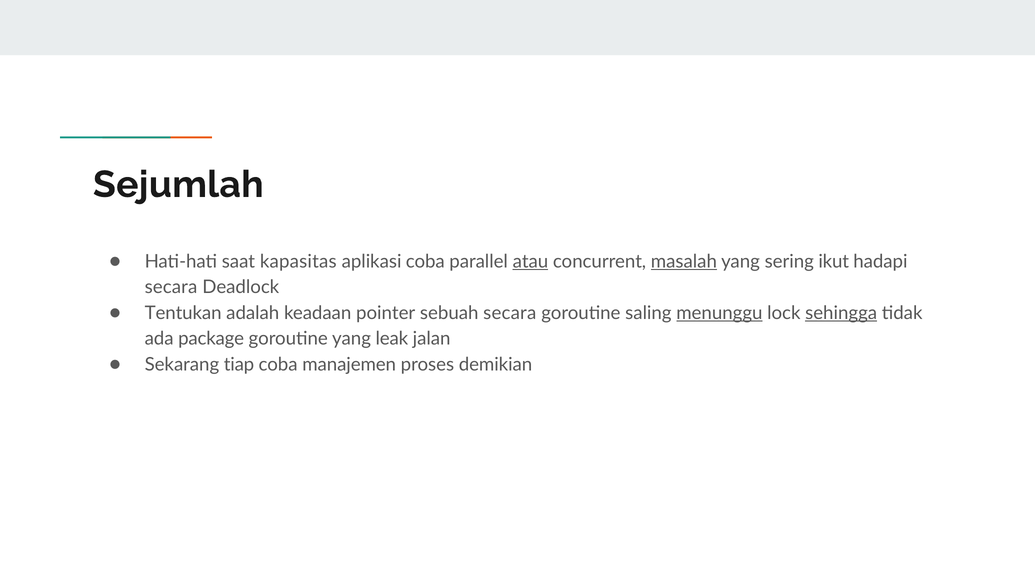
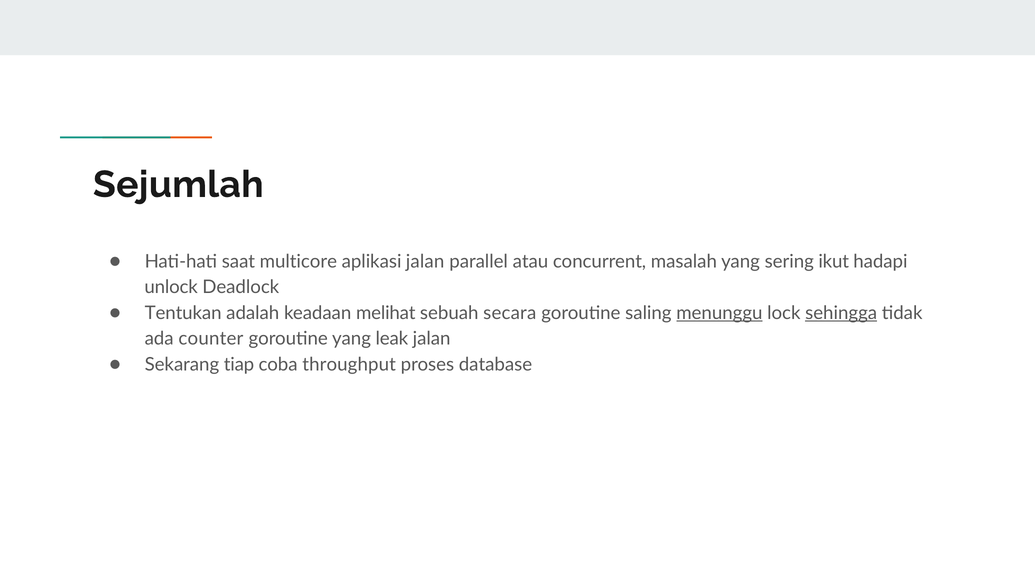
kapasitas: kapasitas -> multicore (298, 262)
aplikasi coba: coba -> jalan (425, 262)
atau underline: present -> none (530, 262)
masalah underline: present -> none (684, 262)
secara: secara -> unlock (171, 287)
pointer: pointer -> melihat (386, 313)
package: package -> counter (211, 339)
manajemen: manajemen -> throughput (349, 365)
demikian: demikian -> database (495, 365)
